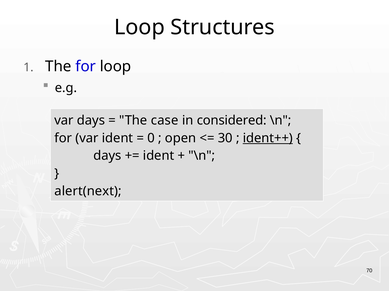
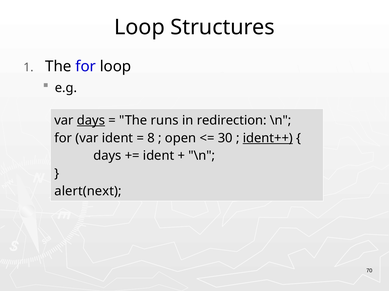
days underline: none -> present (91, 121)
case: case -> runs (165, 121)
considered: considered -> redirection (232, 121)
0: 0 -> 8 (151, 138)
